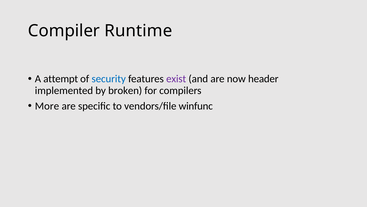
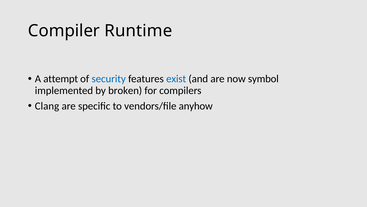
exist colour: purple -> blue (176, 79)
header: header -> symbol (263, 79)
More: More -> Clang (47, 106)
winfunc: winfunc -> anyhow (196, 106)
